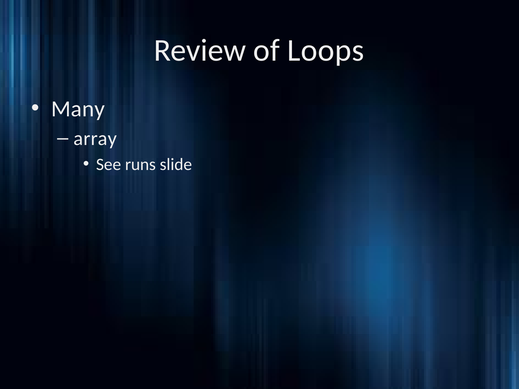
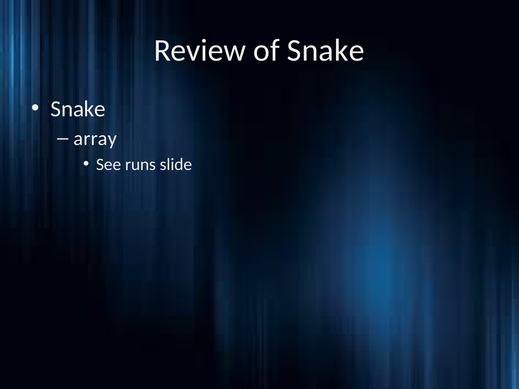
of Loops: Loops -> Snake (326, 50)
Many: Many -> Snake (78, 109)
